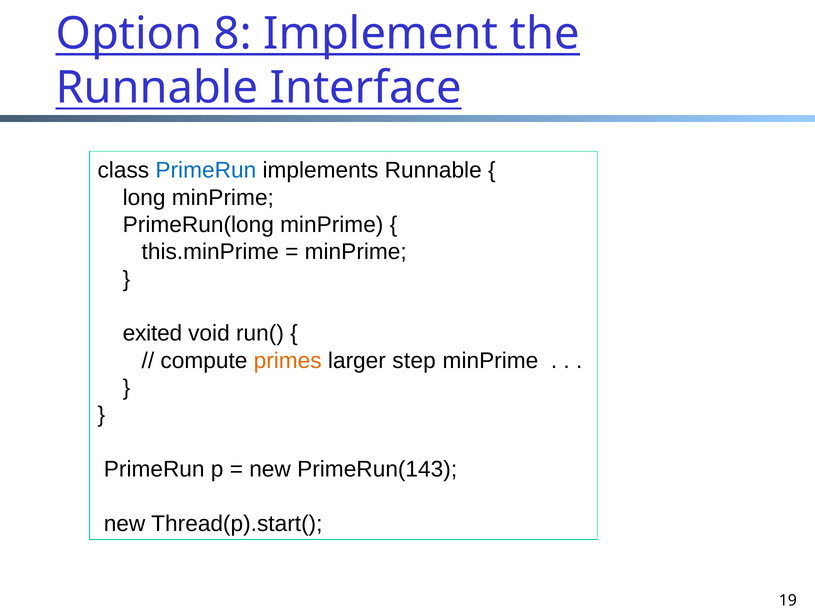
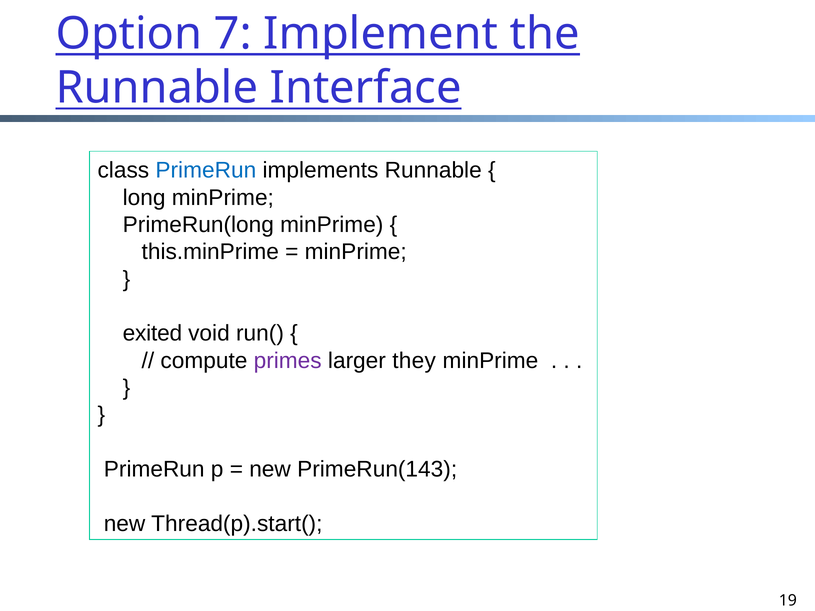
8: 8 -> 7 (233, 34)
primes colour: orange -> purple (288, 361)
step: step -> they (414, 361)
